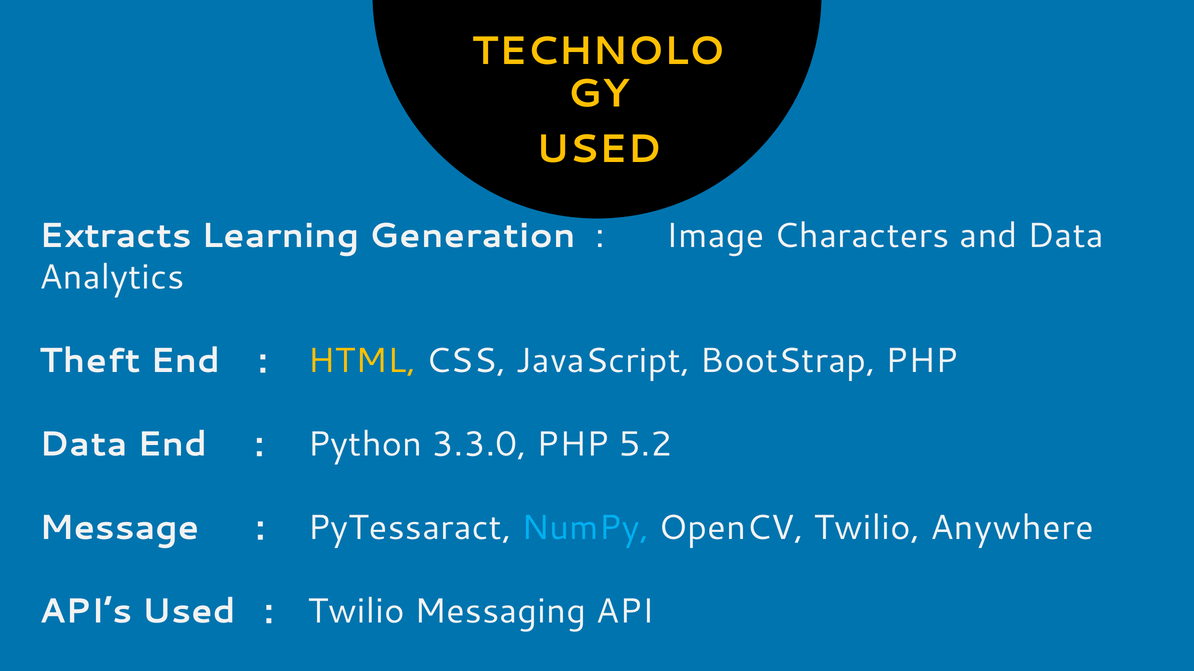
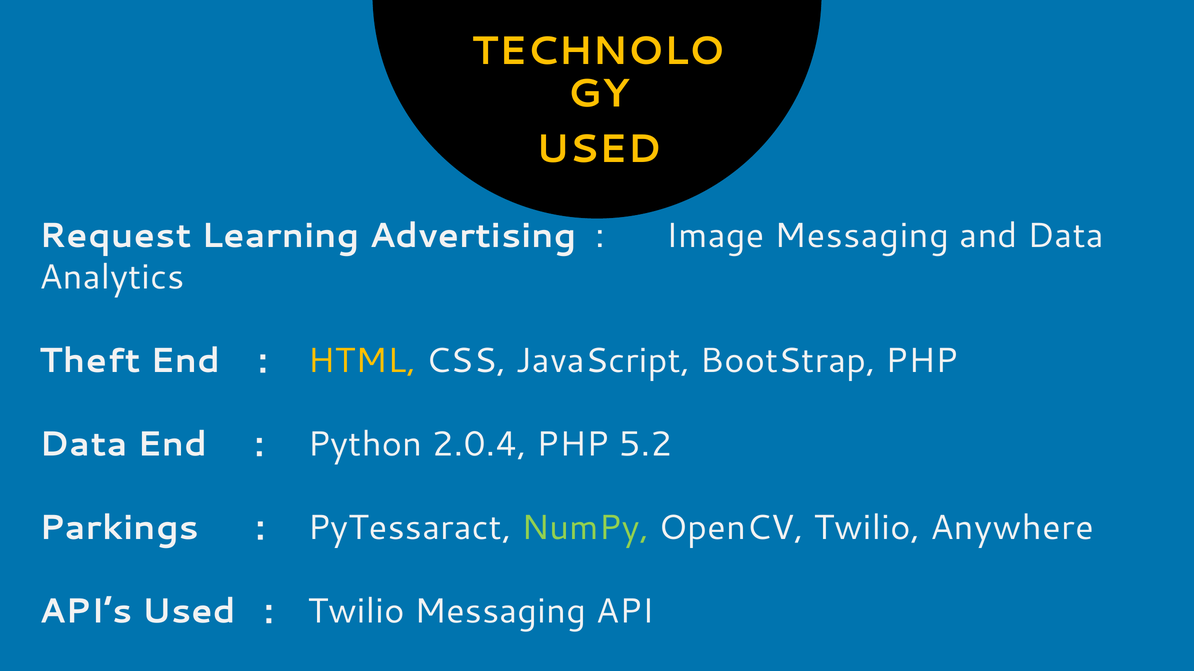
Extracts: Extracts -> Request (115, 236)
Generation: Generation -> Advertising (473, 236)
Image Characters: Characters -> Messaging (862, 236)
3.3.0: 3.3.0 -> 2.0.4 (479, 445)
Message: Message -> Parkings (119, 528)
NumPy colour: light blue -> light green (585, 528)
